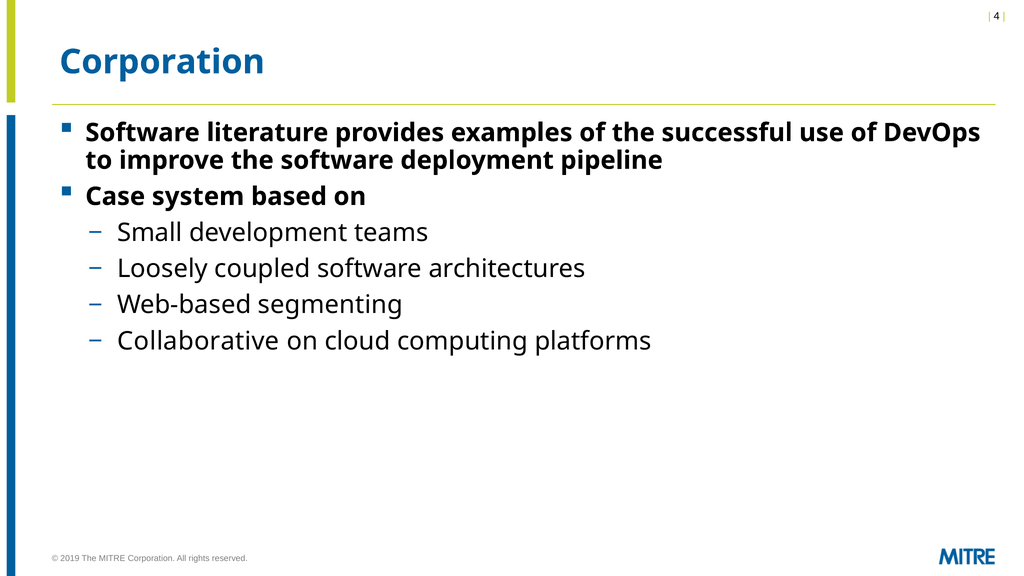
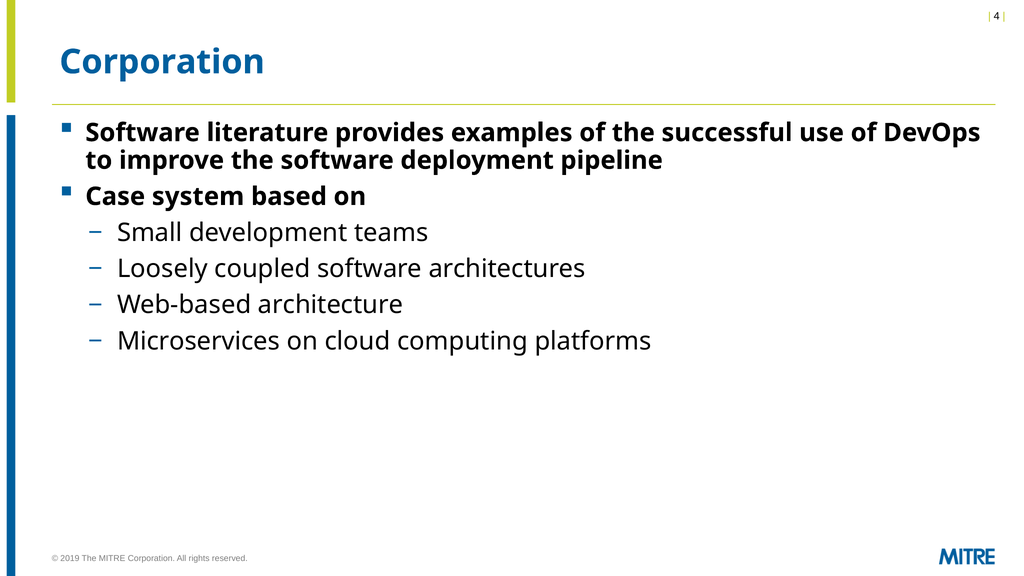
segmenting: segmenting -> architecture (331, 305)
Collaborative: Collaborative -> Microservices (199, 341)
